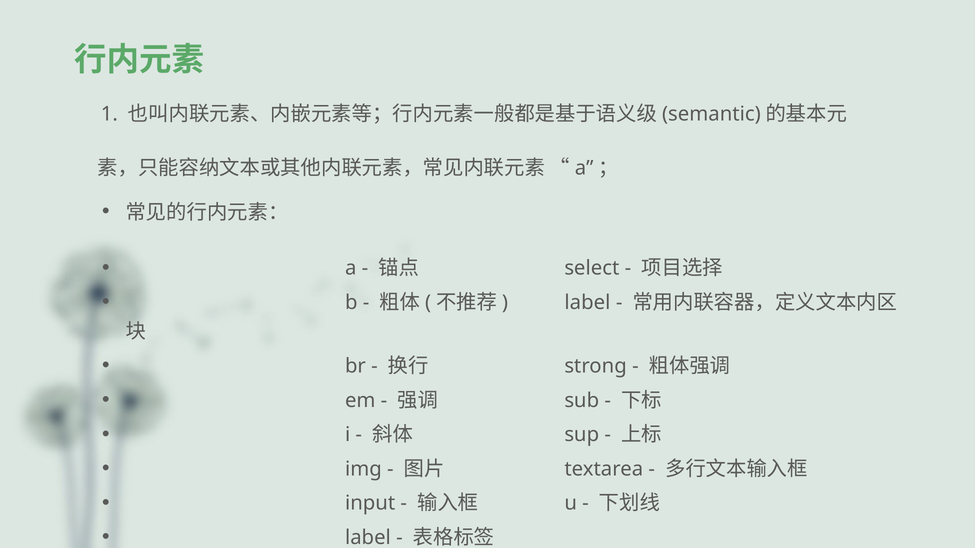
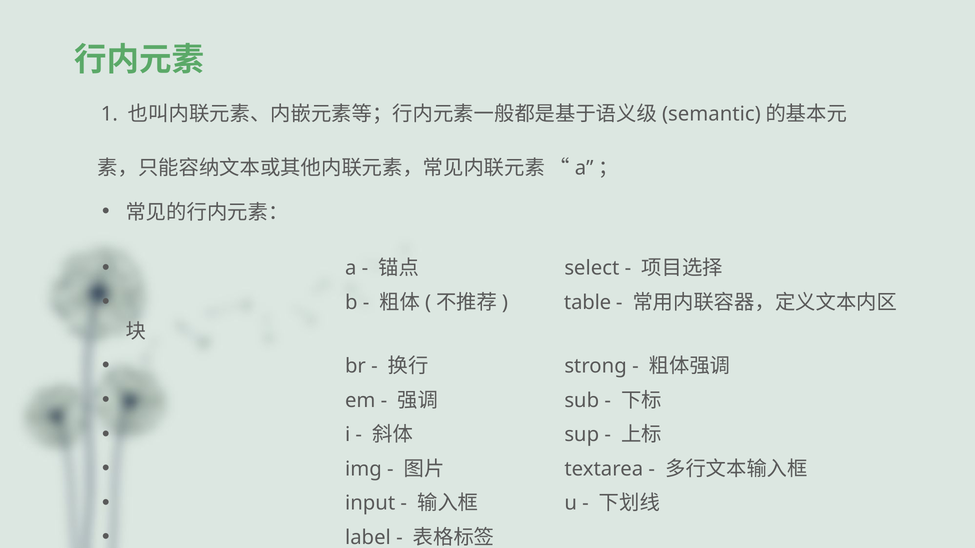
label: label -> table (588, 303)
